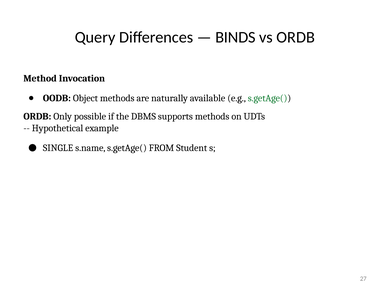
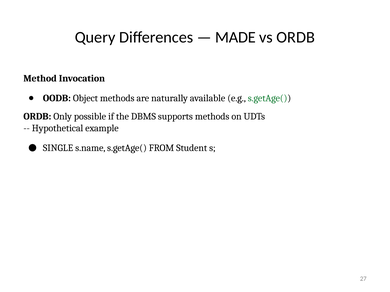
BINDS: BINDS -> MADE (235, 37)
